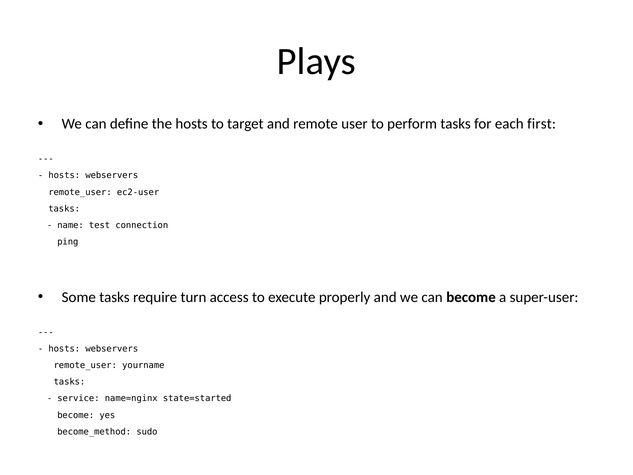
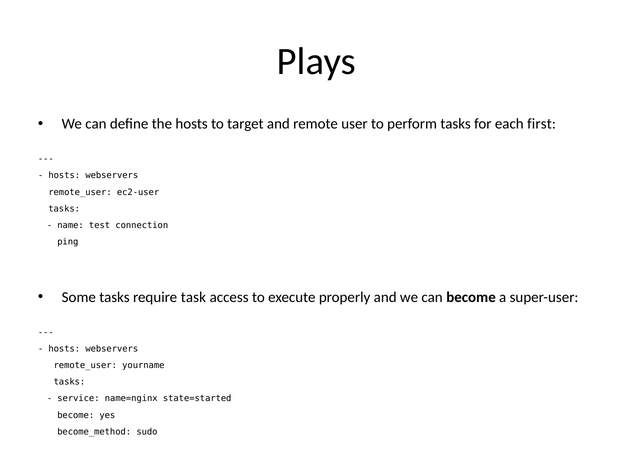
turn: turn -> task (193, 297)
